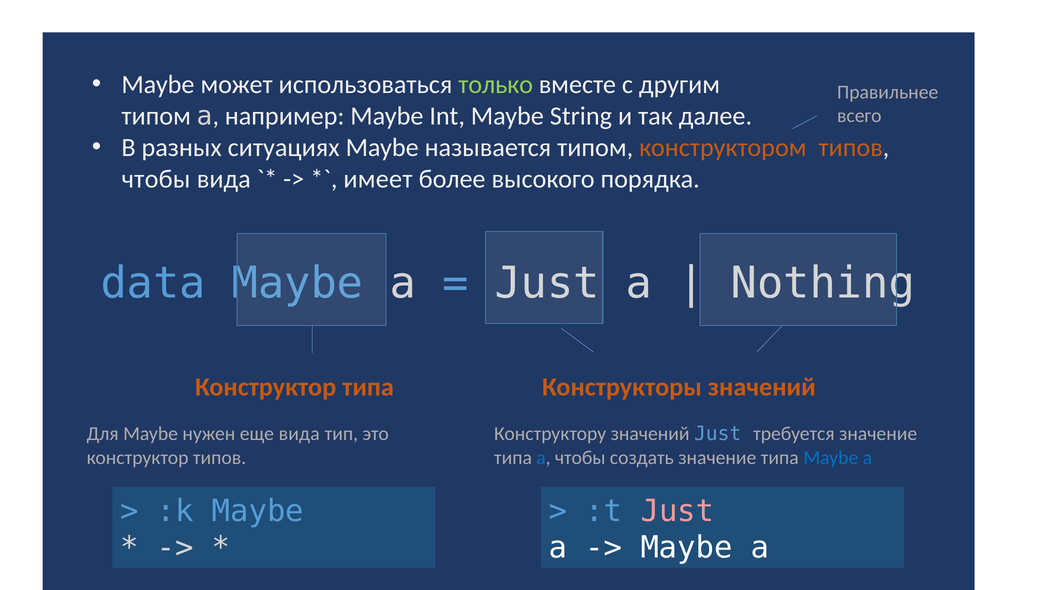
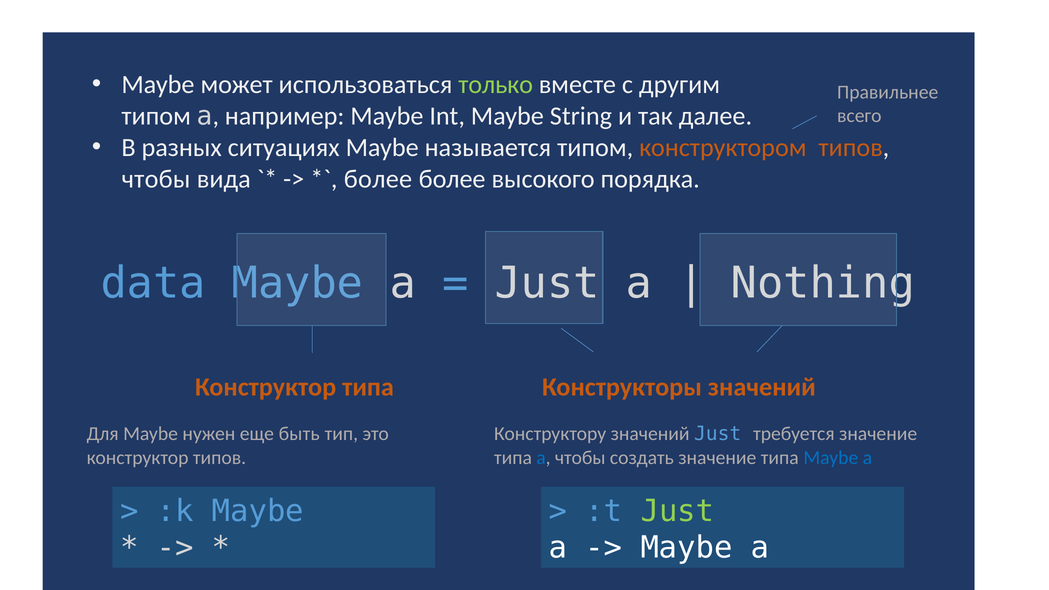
имеет: имеет -> более (378, 179)
еще вида: вида -> быть (299, 434)
Just colour: pink -> light green (677, 511)
